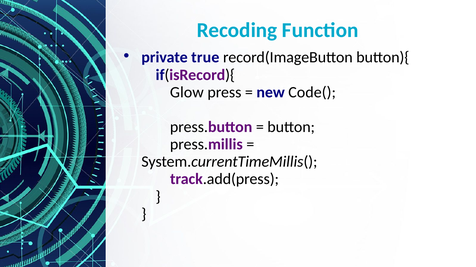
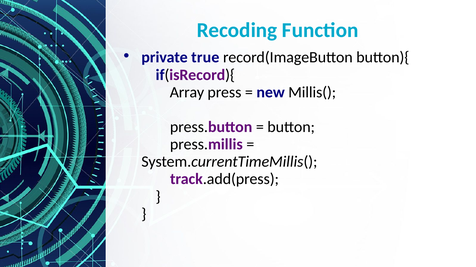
Glow: Glow -> Array (187, 92)
Code(: Code( -> Millis( (312, 92)
